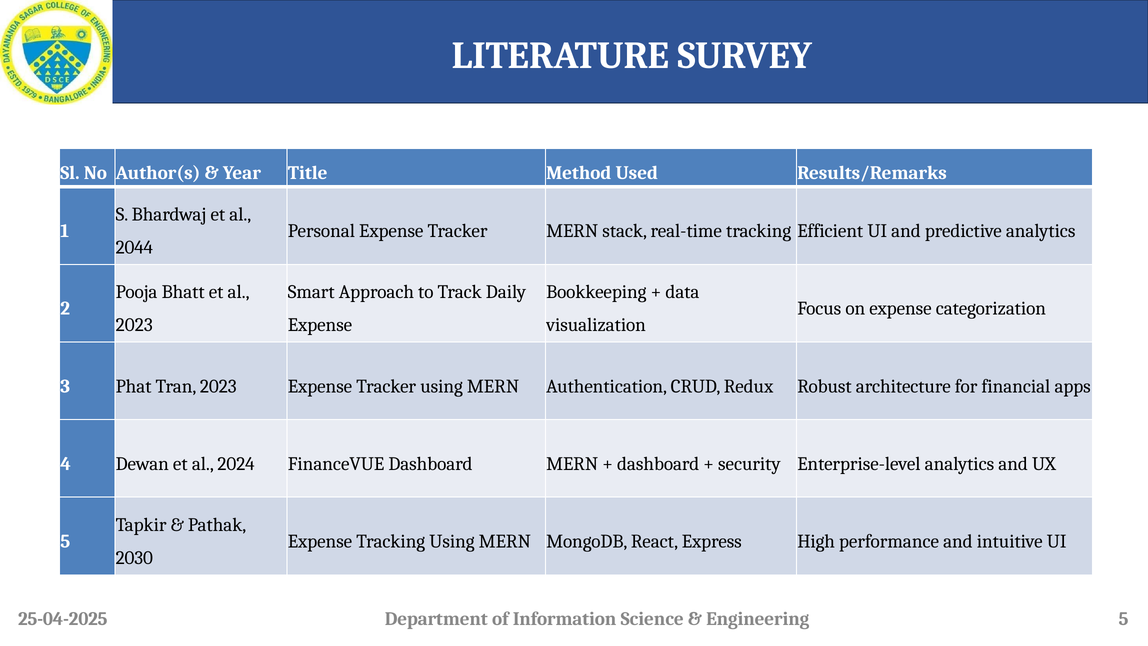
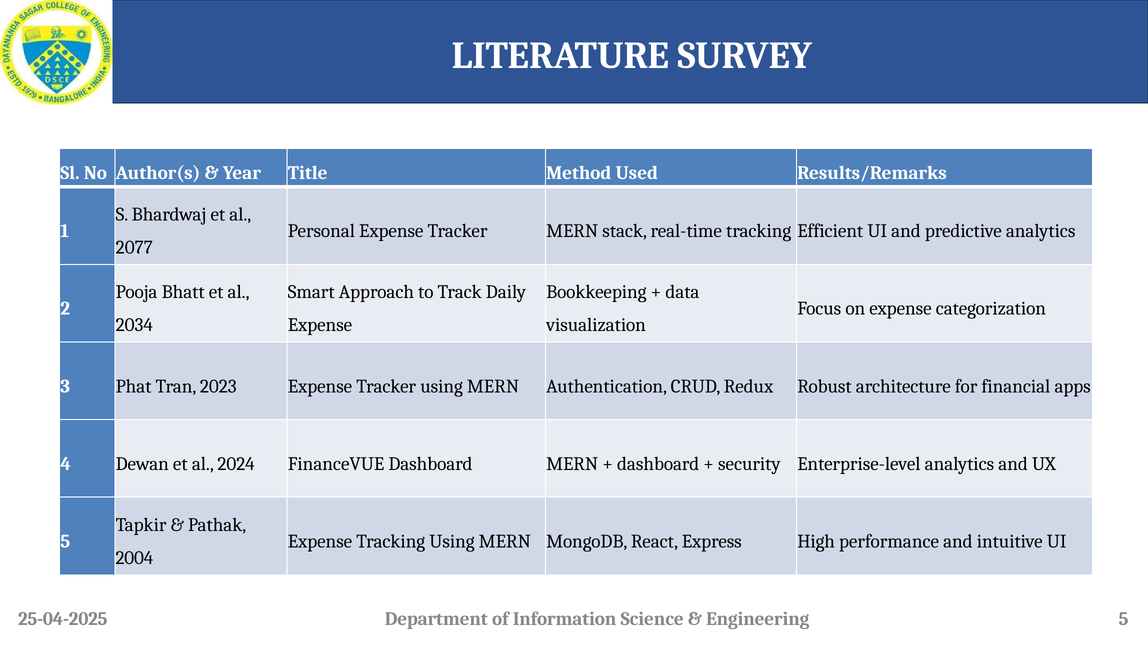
2044: 2044 -> 2077 (134, 247)
2023: 2023 -> 2034 (134, 325)
2030: 2030 -> 2004 (134, 558)
